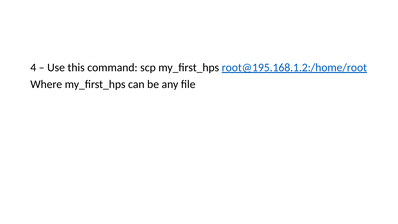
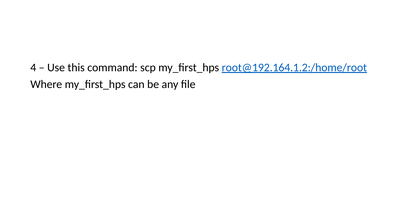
root@195.168.1.2:/home/root: root@195.168.1.2:/home/root -> root@192.164.1.2:/home/root (294, 67)
